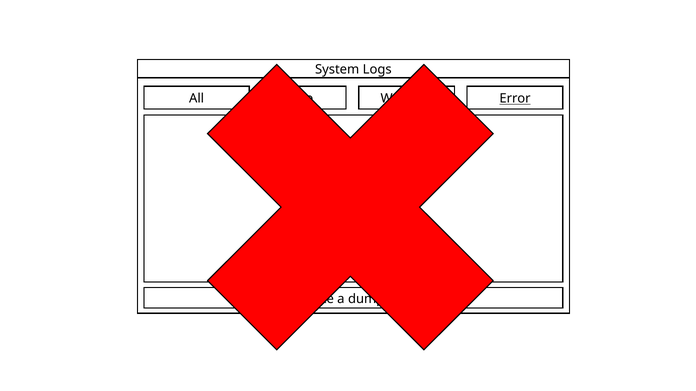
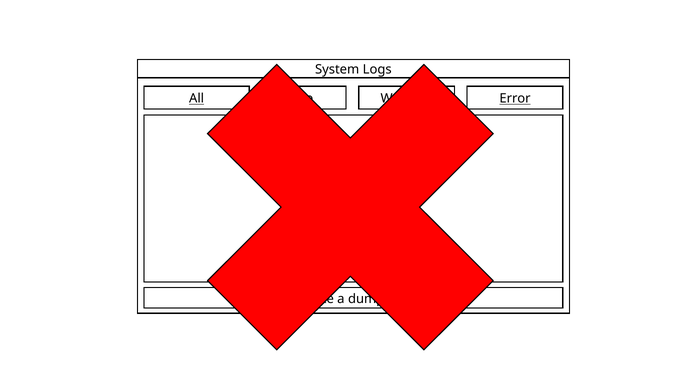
All underline: none -> present (197, 99)
